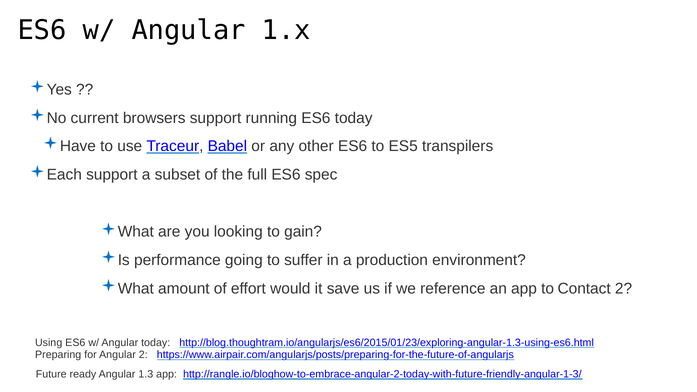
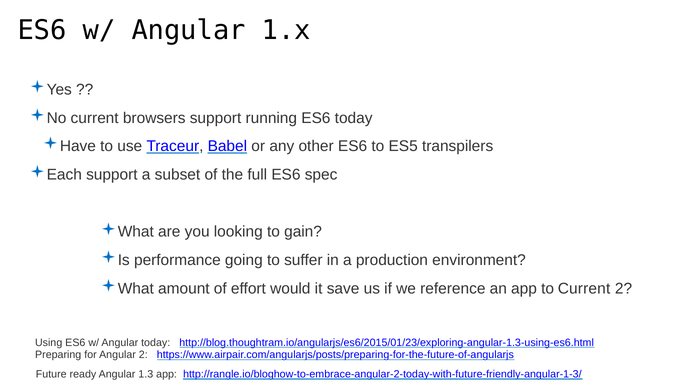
to Contact: Contact -> Current (584, 289)
